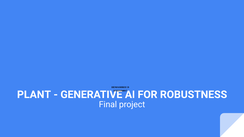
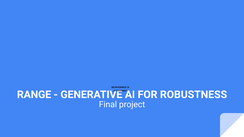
PLANT: PLANT -> RANGE (34, 95)
